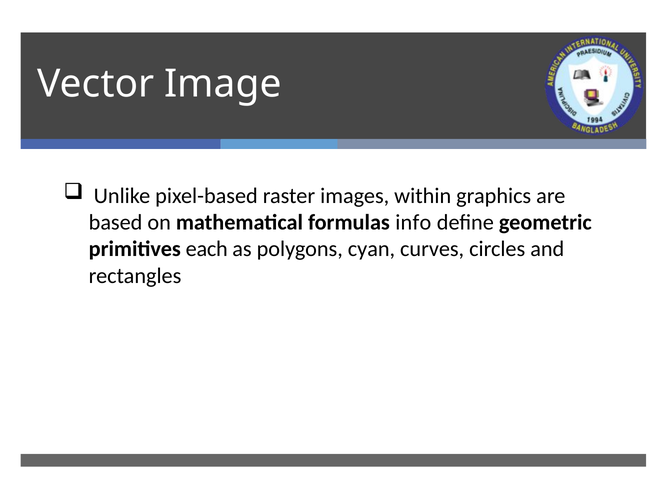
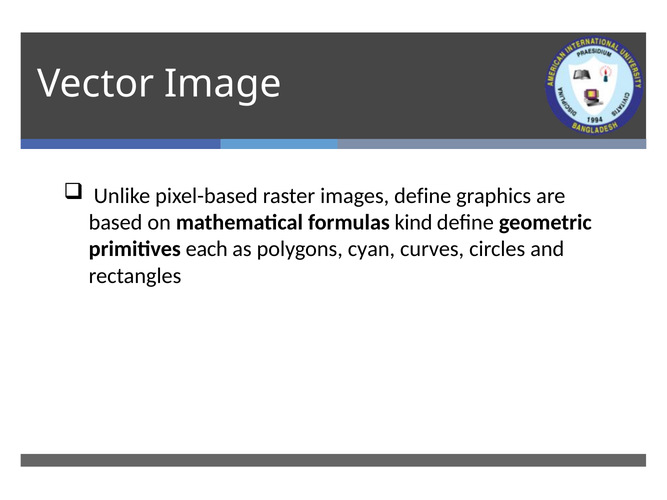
images within: within -> define (423, 196)
info: info -> kind (414, 223)
